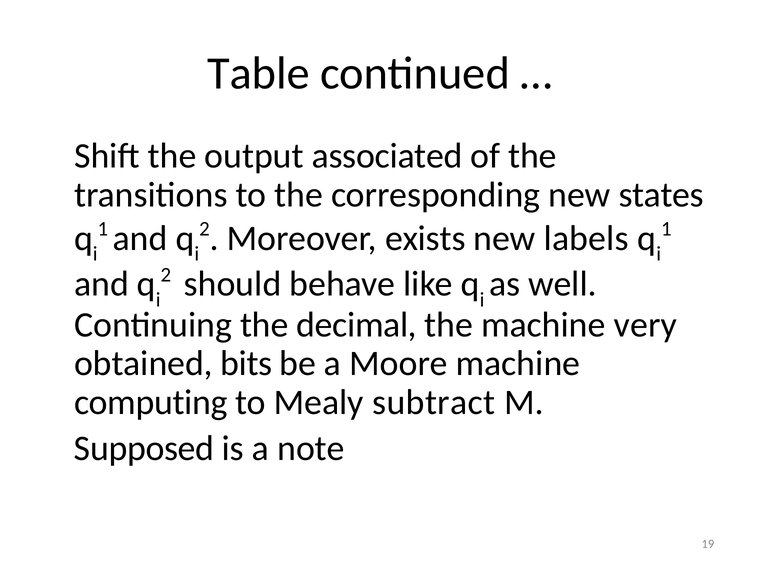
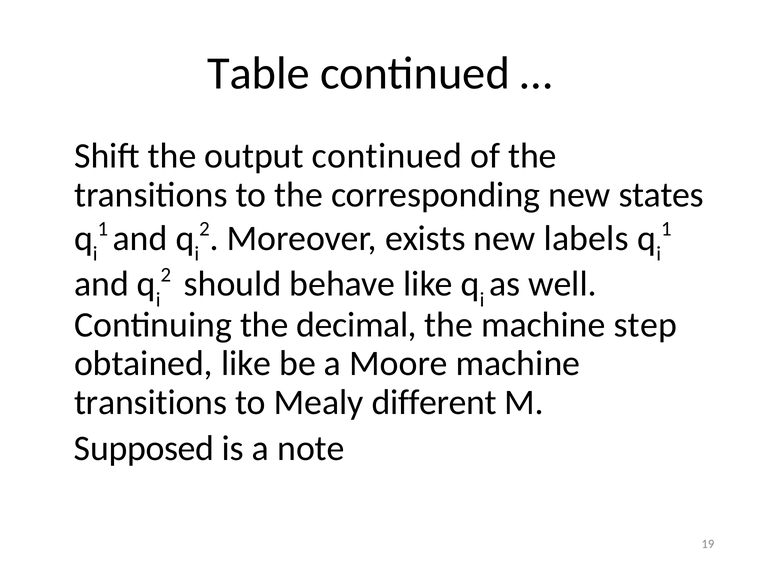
output associated: associated -> continued (387, 156)
very: very -> step (645, 325)
obtained bits: bits -> like (246, 364)
computing: computing -> transitions (151, 402)
subtract: subtract -> different (434, 402)
